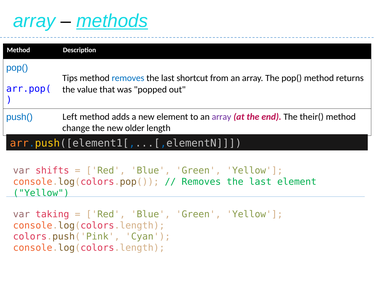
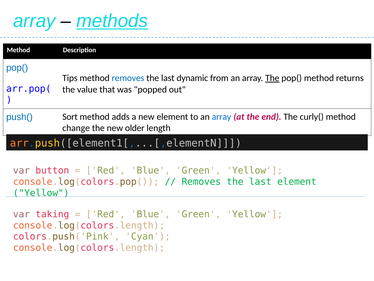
shortcut: shortcut -> dynamic (192, 78)
The underline: none -> present (272, 78)
Left: Left -> Sort (70, 116)
array colour: purple -> blue (221, 116)
their(: their( -> curly( (312, 116)
shifts: shifts -> button (52, 170)
